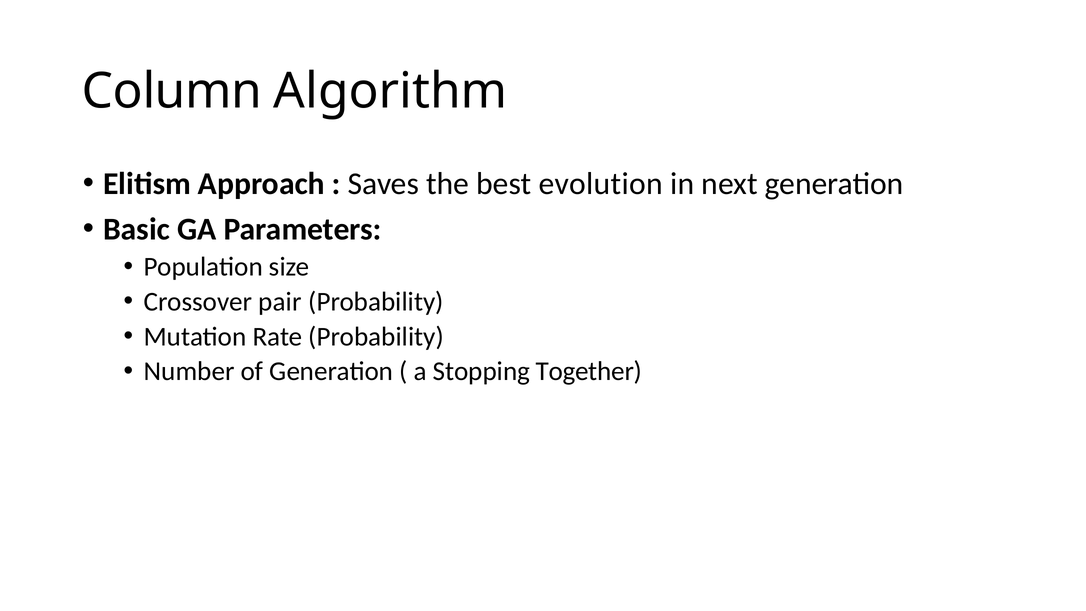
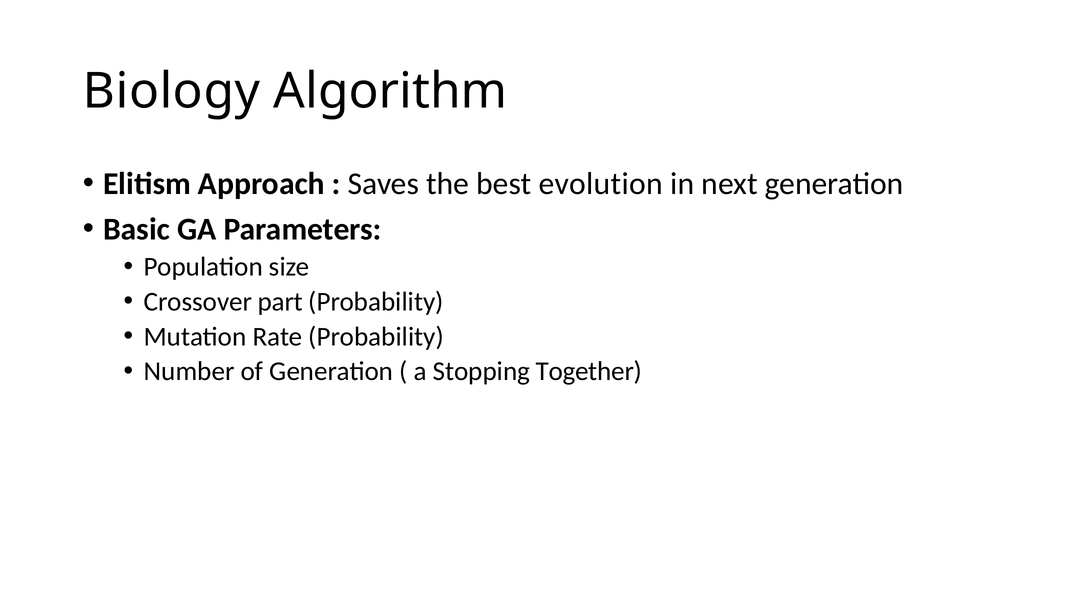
Column: Column -> Biology (171, 91)
pair: pair -> part (280, 302)
